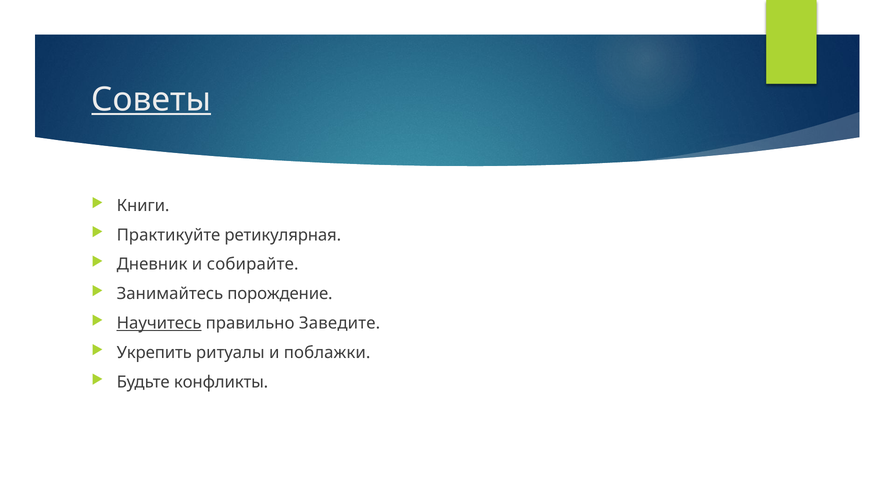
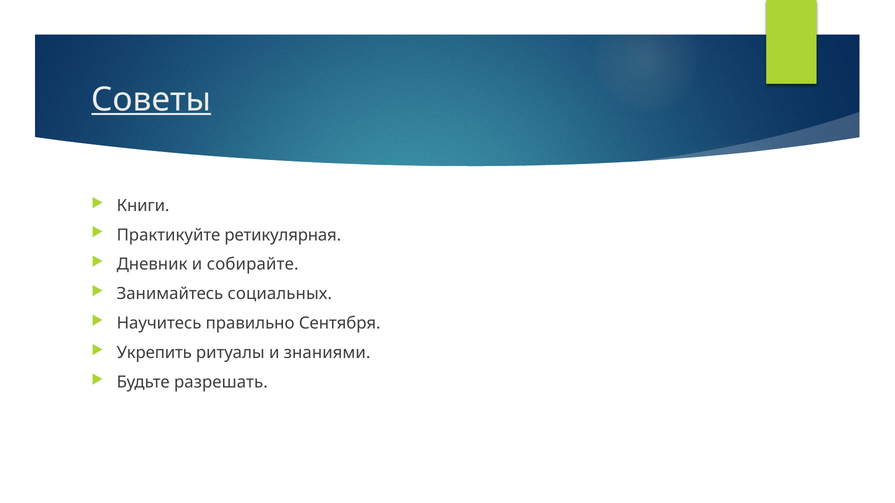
порождение: порождение -> социальных (280, 294)
Научитесь underline: present -> none (159, 324)
Заведите: Заведите -> Сентября (340, 324)
поблажки: поблажки -> знаниями (327, 353)
конфликты: конфликты -> разрешать (221, 383)
